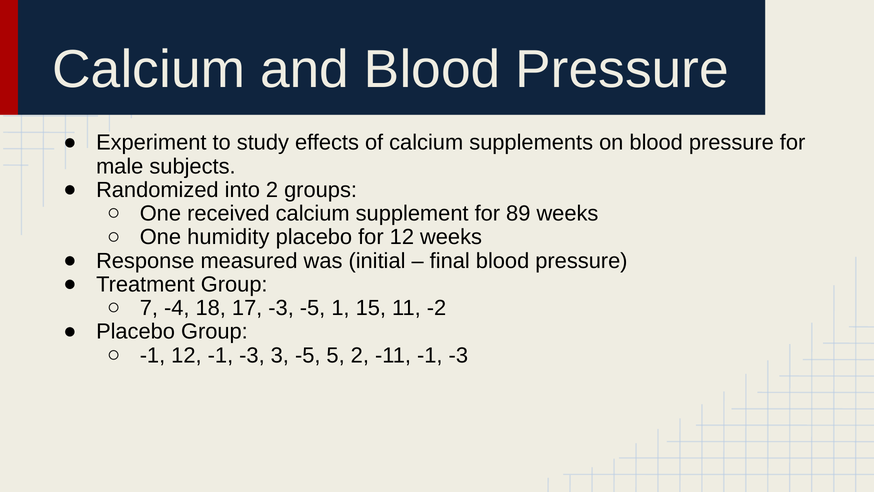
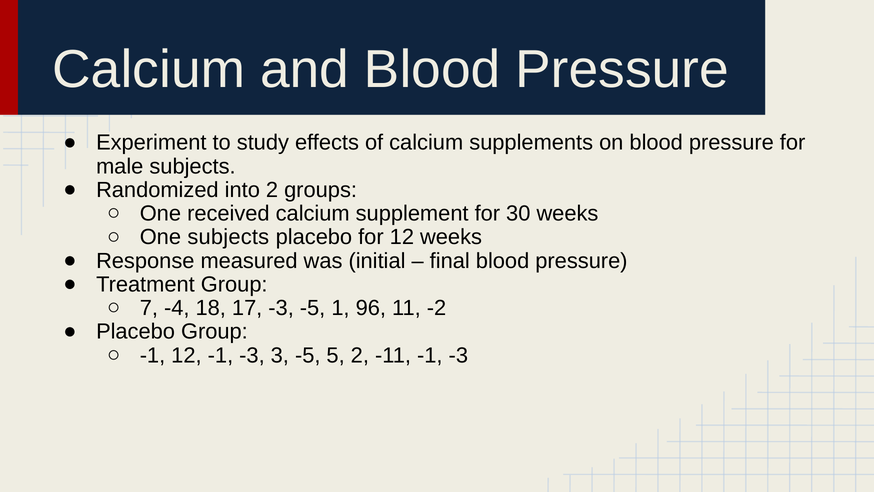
89: 89 -> 30 (518, 213)
One humidity: humidity -> subjects (228, 237)
15: 15 -> 96 (371, 308)
